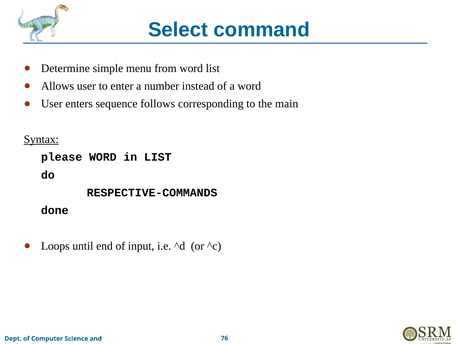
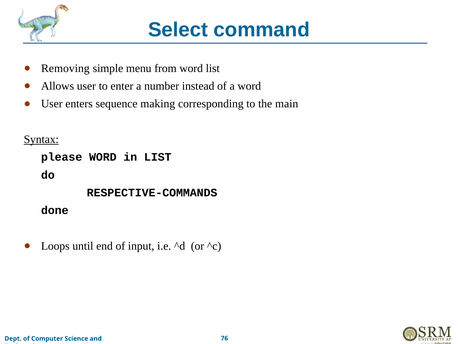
Determine: Determine -> Removing (65, 68)
follows: follows -> making (158, 104)
